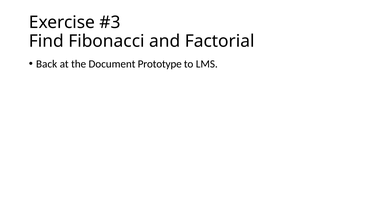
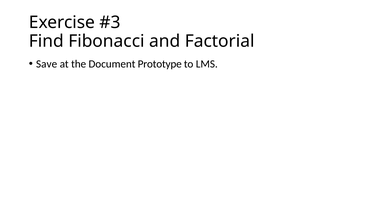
Back: Back -> Save (47, 64)
